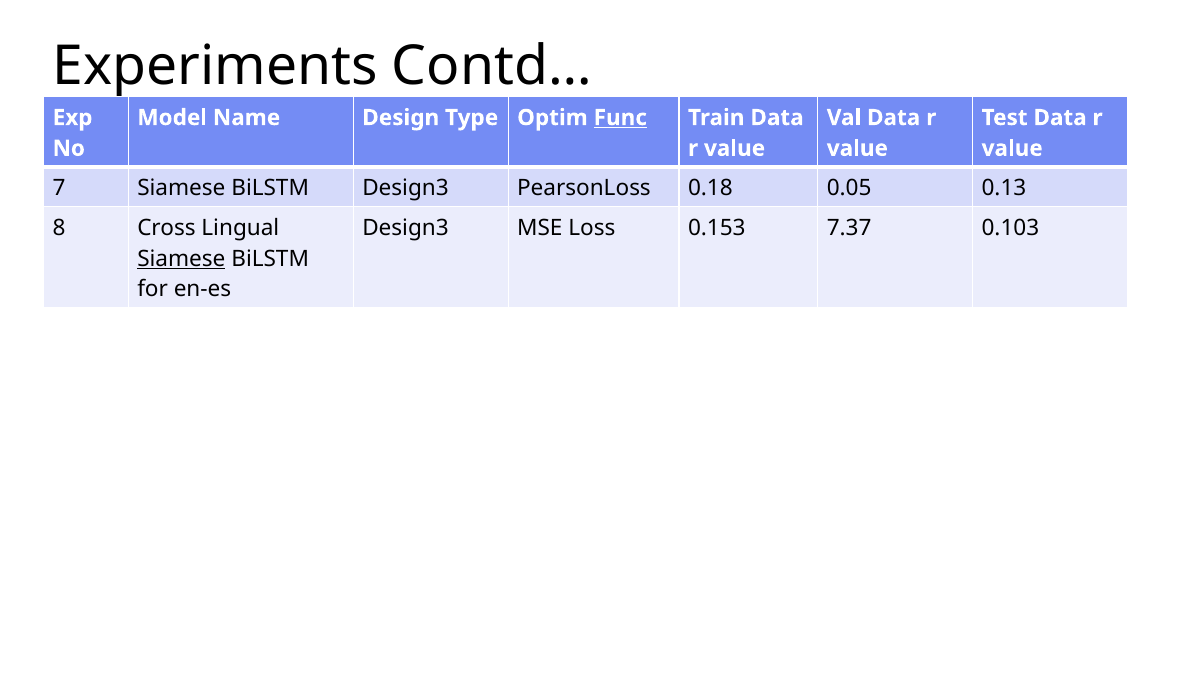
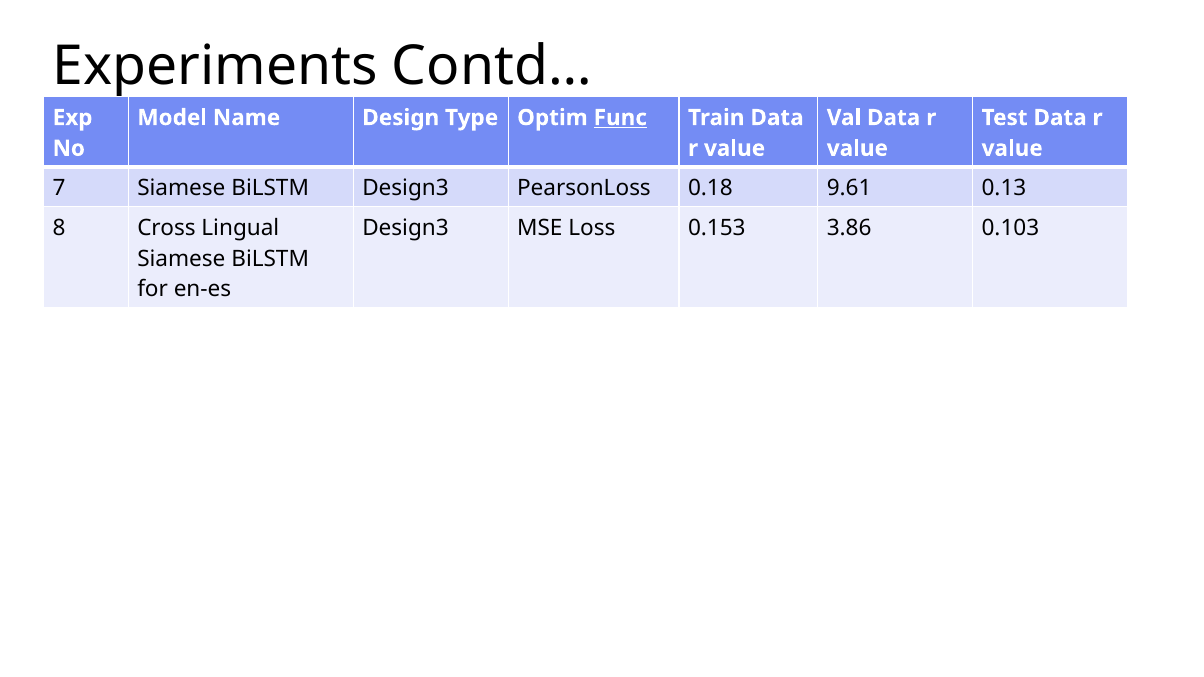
0.05: 0.05 -> 9.61 (849, 188)
7.37: 7.37 -> 3.86 (849, 228)
Siamese underline: present -> none (181, 259)
